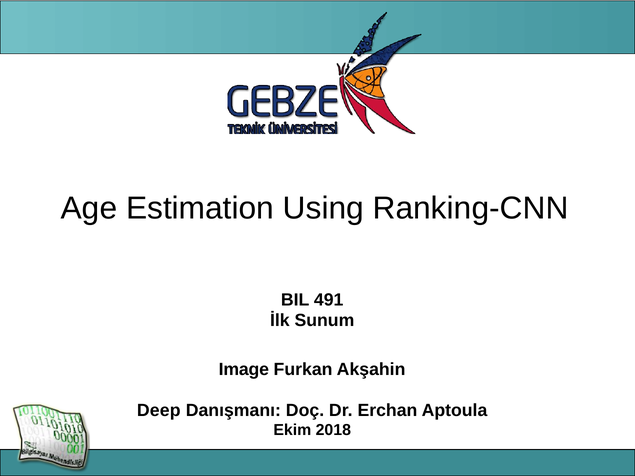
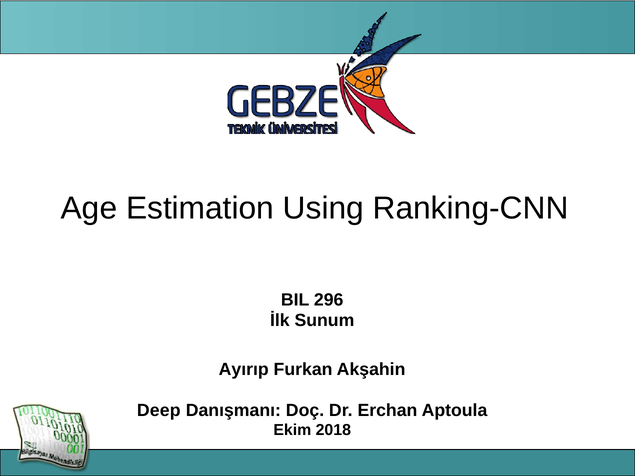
491: 491 -> 296 (329, 300)
Image: Image -> Ayırıp (244, 370)
